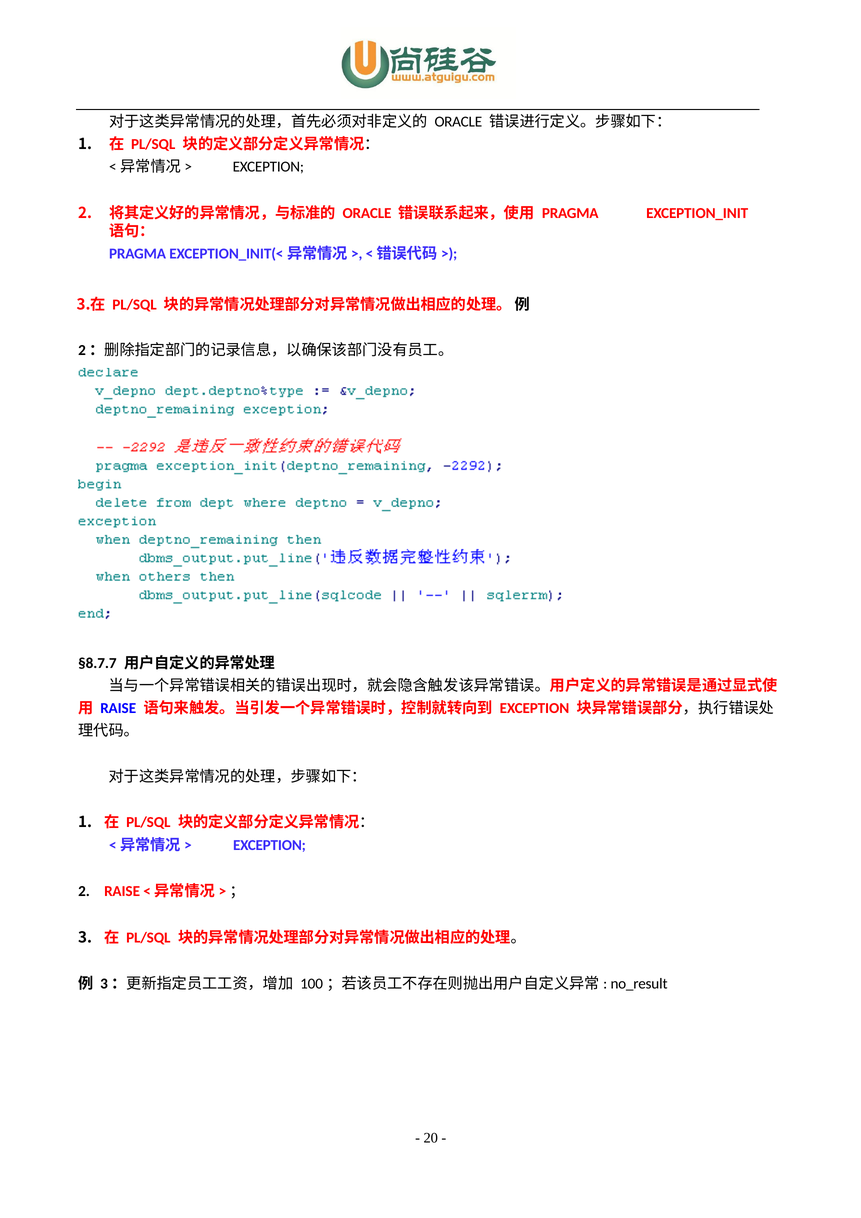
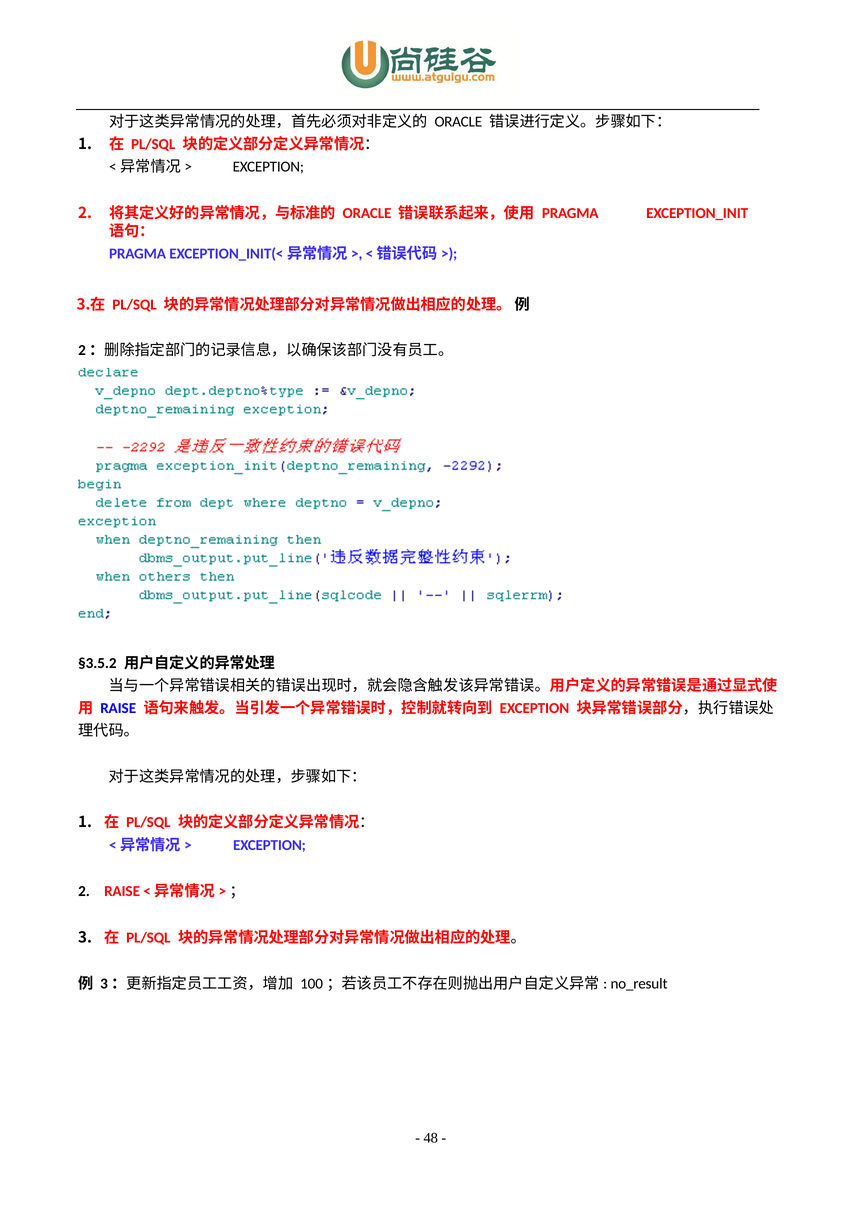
§8.7.7: §8.7.7 -> §3.5.2 (97, 664)
20: 20 -> 48 (431, 1138)
